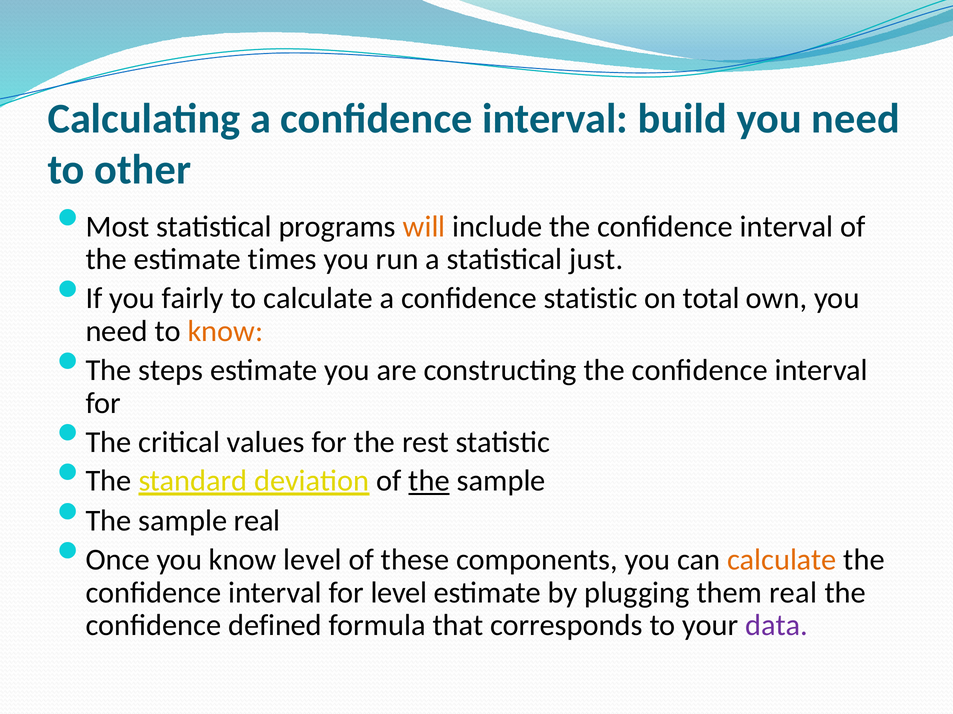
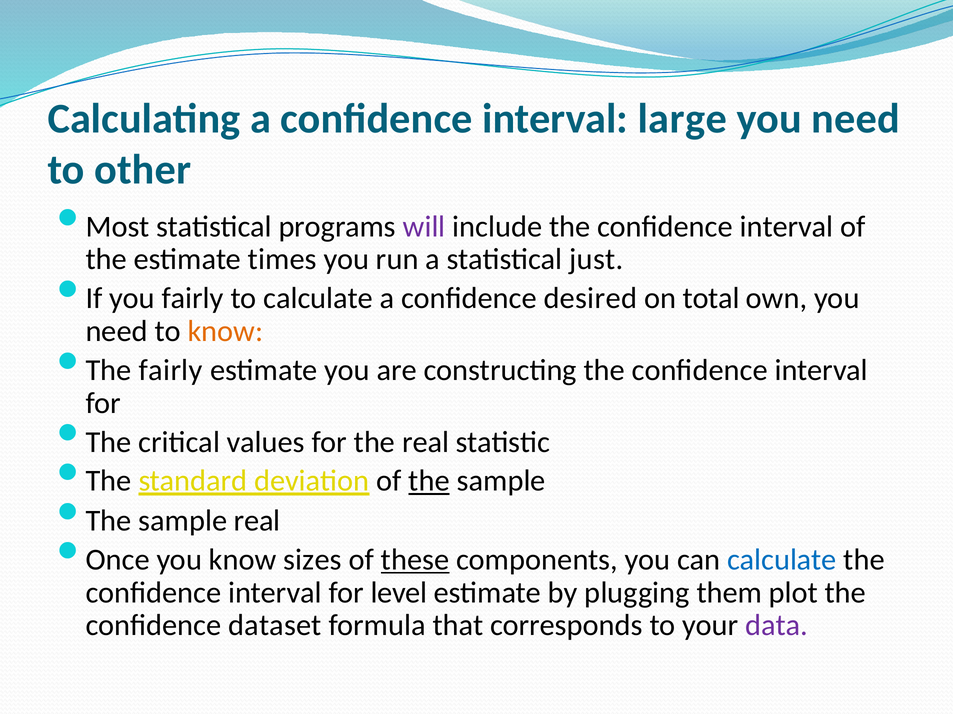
build: build -> large (682, 119)
will colour: orange -> purple (424, 227)
confidence statistic: statistic -> desired (590, 299)
The steps: steps -> fairly (171, 371)
the rest: rest -> real (426, 442)
know level: level -> sizes (313, 560)
these underline: none -> present (415, 560)
calculate colour: orange -> blue (782, 560)
them real: real -> plot (793, 593)
defined: defined -> dataset (275, 626)
